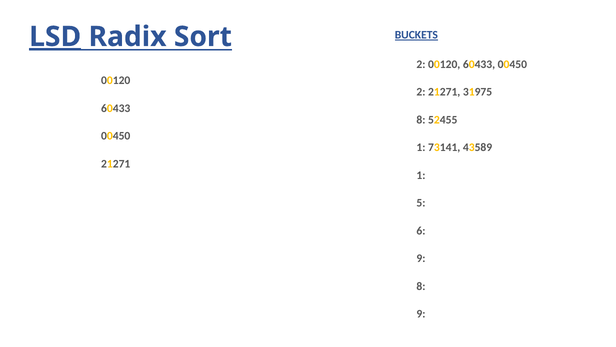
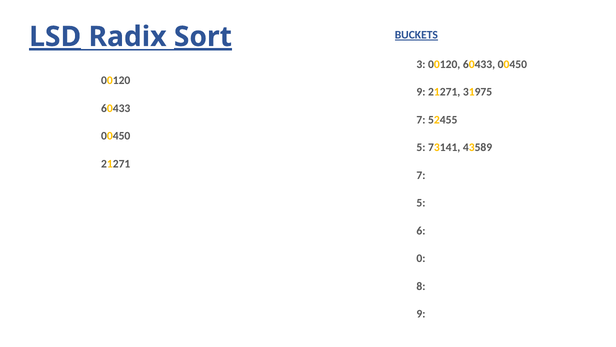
Sort underline: none -> present (203, 37)
2: 2 -> 3 (421, 64)
2: 2 -> 9 (421, 92)
8: 8 -> 7 (421, 120)
1: 1 -> 5 (421, 147)
1: 1 -> 7 (421, 175)
9: 9 -> 0 (421, 258)
